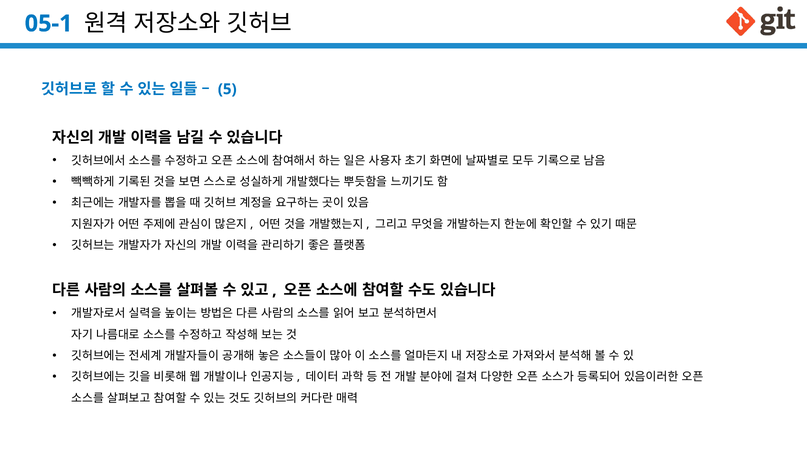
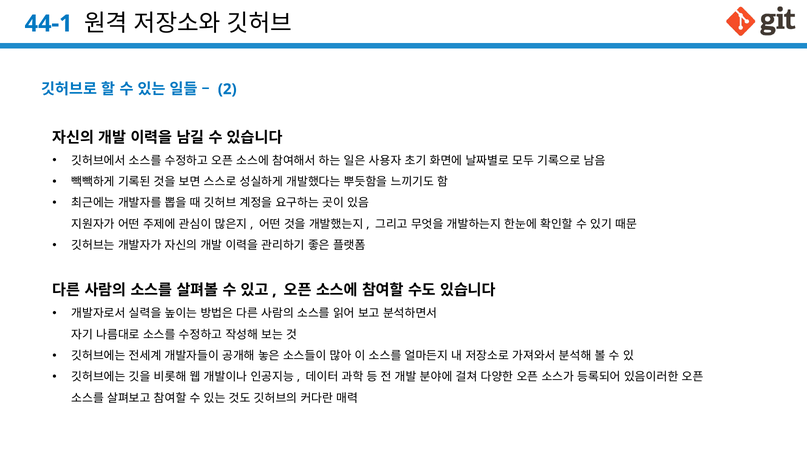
05-1: 05-1 -> 44-1 (49, 24)
5: 5 -> 2 (227, 89)
